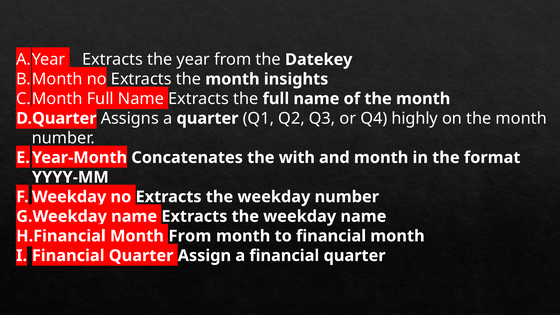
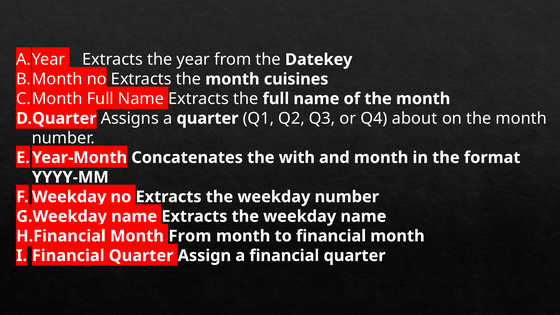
insights: insights -> cuisines (296, 79)
highly: highly -> about (415, 118)
